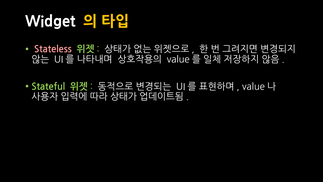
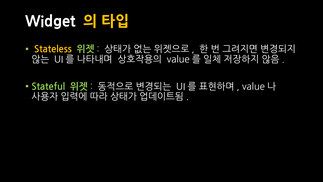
Stateless colour: pink -> yellow (53, 49)
